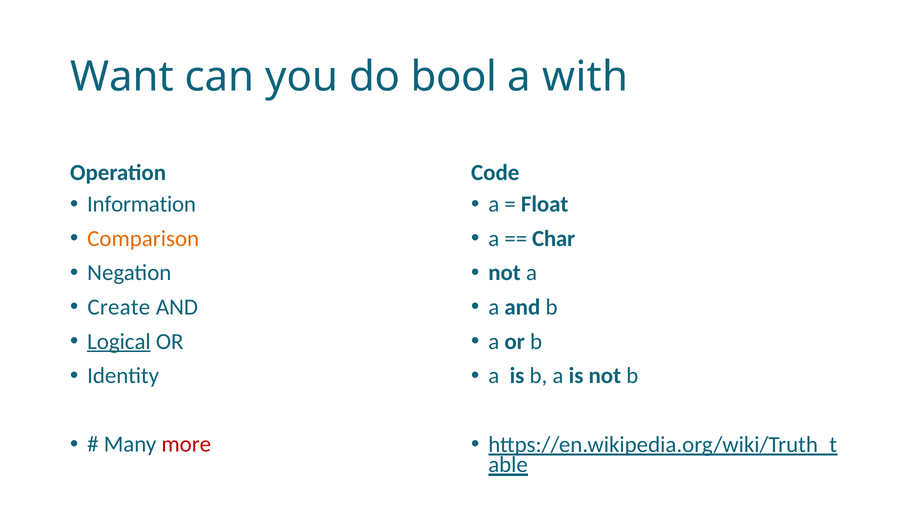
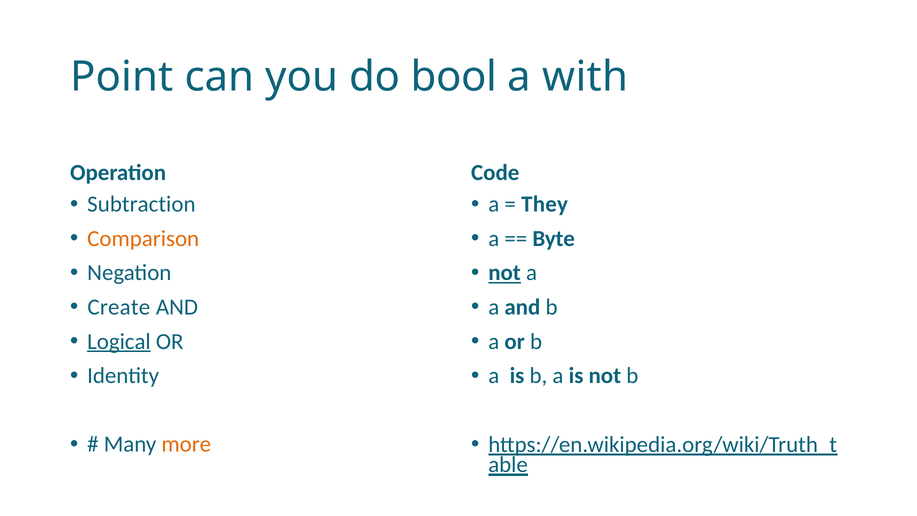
Want: Want -> Point (122, 77)
Information: Information -> Subtraction (141, 204)
Float: Float -> They (545, 204)
Char: Char -> Byte (554, 238)
not underline: none -> present (505, 273)
more colour: red -> orange (186, 444)
